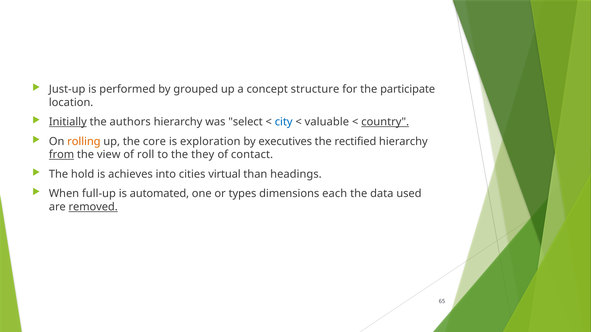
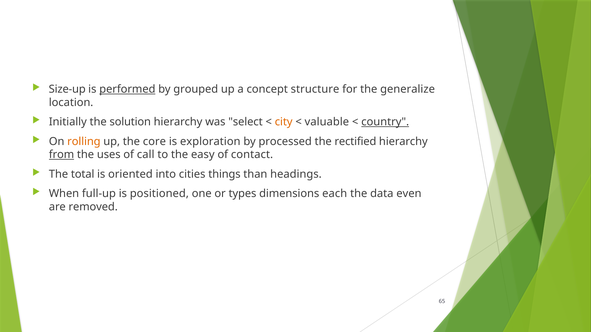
Just-up: Just-up -> Size-up (67, 89)
performed underline: none -> present (127, 89)
participate: participate -> generalize (408, 89)
Initially underline: present -> none (68, 122)
authors: authors -> solution (130, 122)
city colour: blue -> orange (284, 122)
executives: executives -> processed (285, 142)
view: view -> uses (109, 155)
roll: roll -> call (146, 155)
they: they -> easy (203, 155)
hold: hold -> total (83, 174)
achieves: achieves -> oriented (130, 174)
virtual: virtual -> things (224, 174)
automated: automated -> positioned (159, 194)
used: used -> even (409, 194)
removed underline: present -> none (93, 207)
